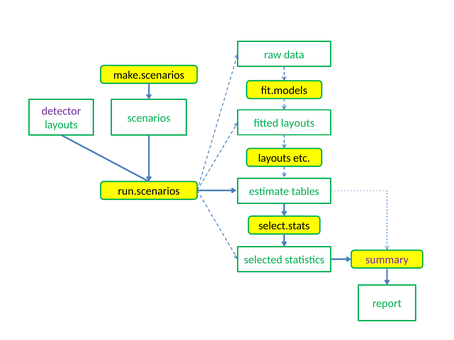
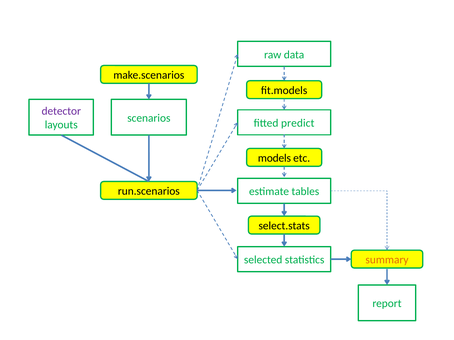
fitted layouts: layouts -> predict (298, 123)
layouts: layouts -> models (274, 158)
summary colour: purple -> orange (387, 260)
